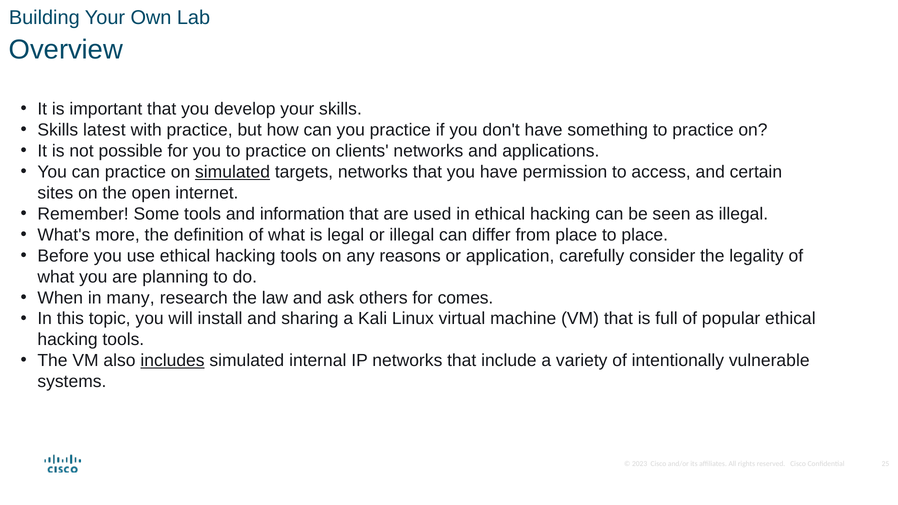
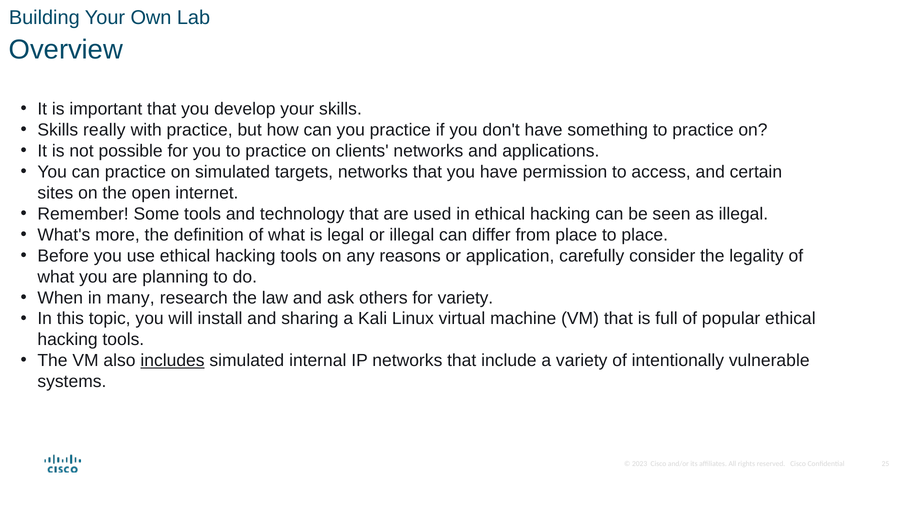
latest: latest -> really (104, 130)
simulated underline: present -> none (233, 172)
information: information -> technology (302, 214)
for comes: comes -> variety (465, 298)
